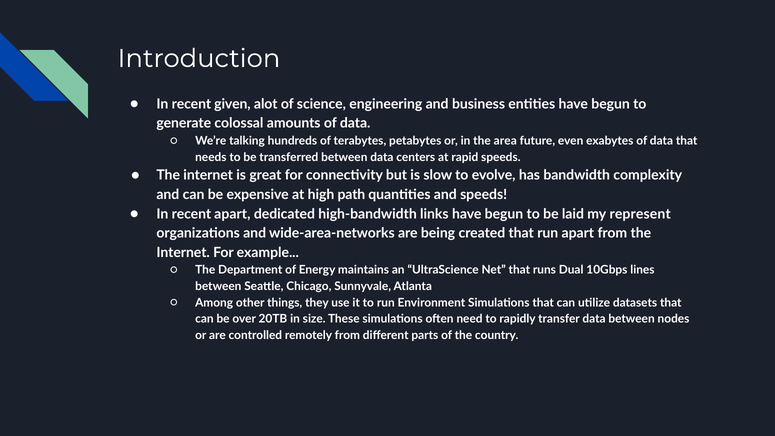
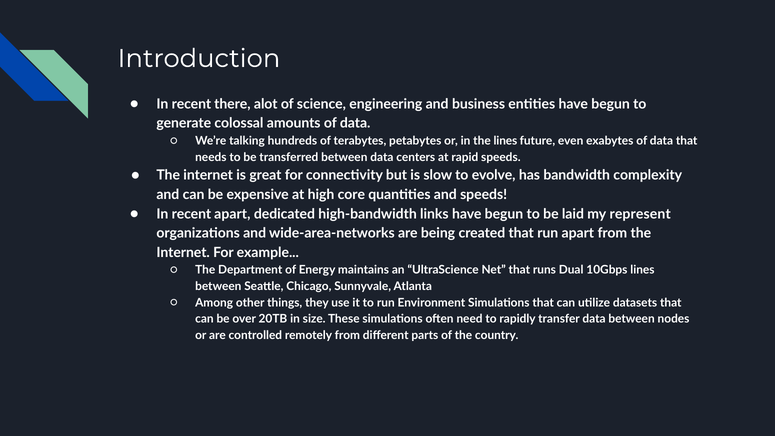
given: given -> there (232, 104)
the area: area -> lines (505, 141)
path: path -> core (351, 195)
